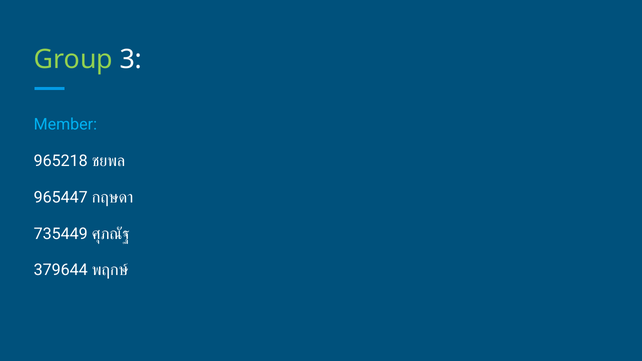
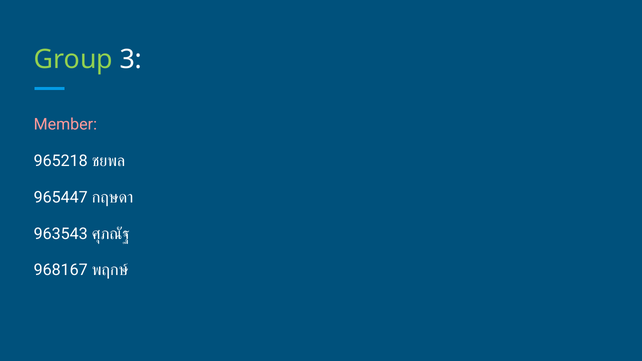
Member colour: light blue -> pink (65, 125)
735449: 735449 -> 963543 (61, 234)
379644: 379644 -> 968167 (61, 270)
